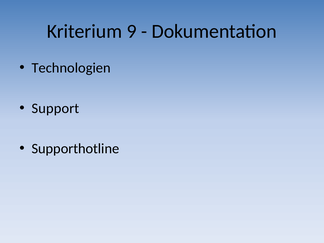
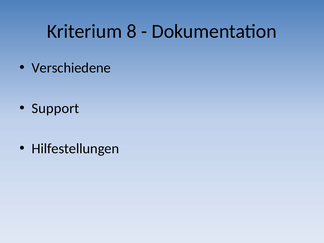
9: 9 -> 8 (132, 31)
Technologien: Technologien -> Verschiedene (71, 68)
Supporthotline: Supporthotline -> Hilfestellungen (75, 149)
